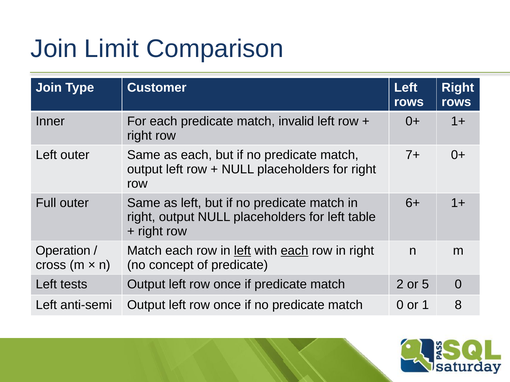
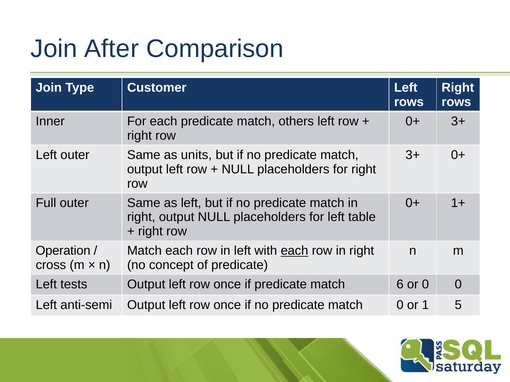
Limit: Limit -> After (111, 49)
invalid: invalid -> others (296, 122)
0+ 1+: 1+ -> 3+ (458, 122)
as each: each -> units (196, 155)
7+: 7+ -> 3+ (413, 155)
6+: 6+ -> 0+ (413, 203)
left underline: present -> none (242, 251)
2: 2 -> 6 (400, 285)
or 5: 5 -> 0 (425, 285)
8: 8 -> 5 (458, 305)
